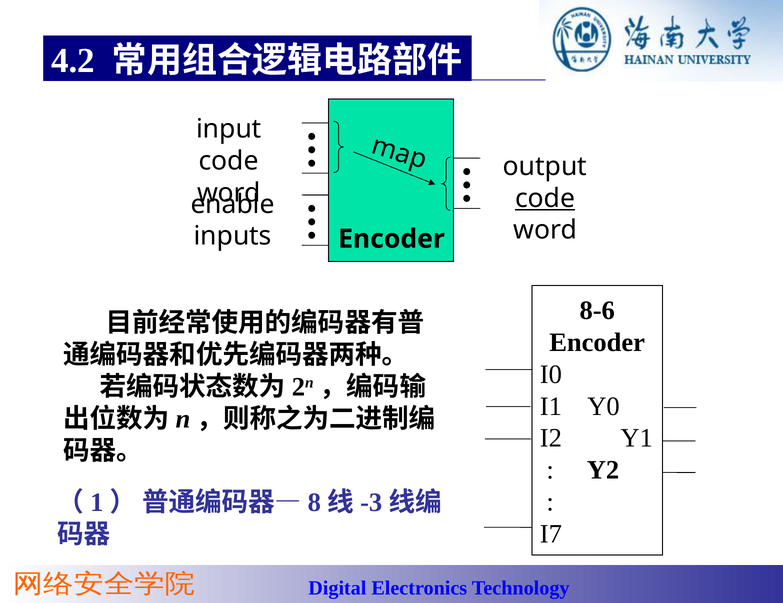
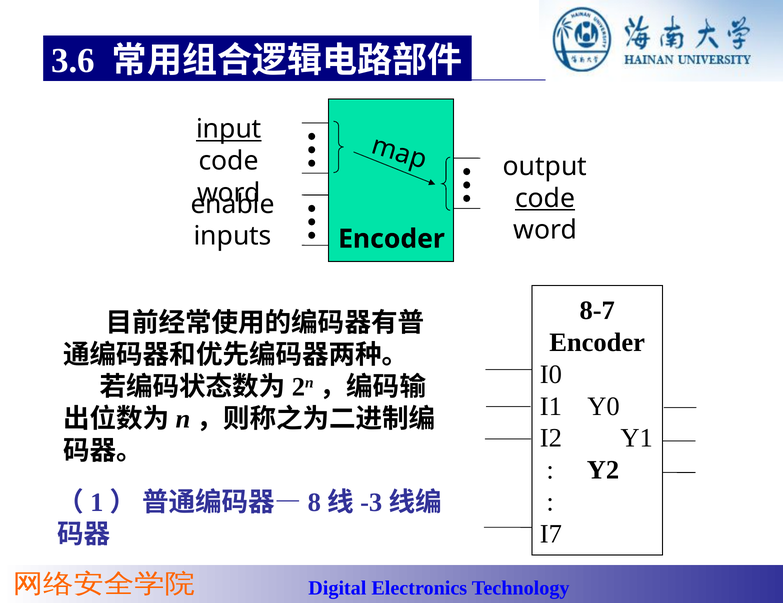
4.2: 4.2 -> 3.6 (73, 61)
input underline: none -> present (229, 129)
8-6: 8-6 -> 8-7 (597, 310)
